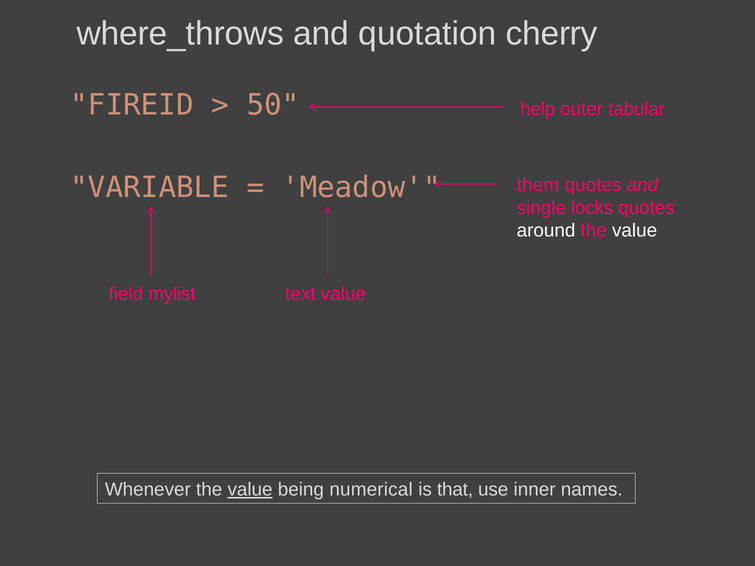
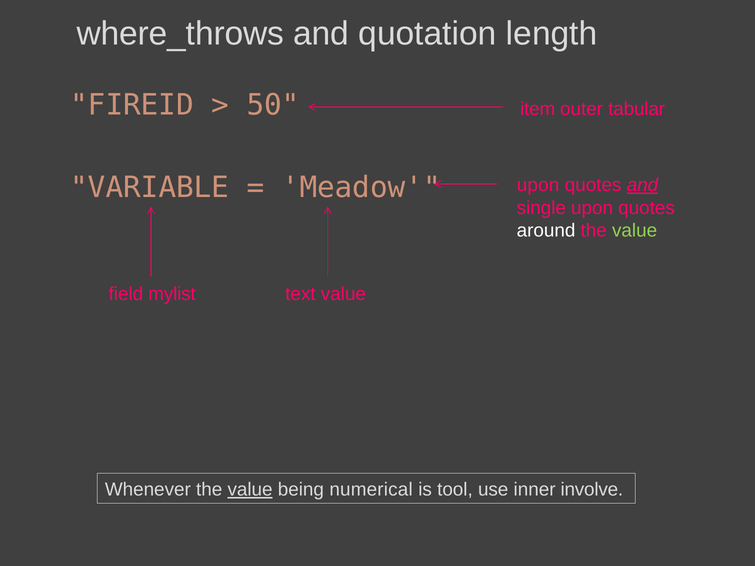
cherry: cherry -> length (552, 34)
help: help -> item (538, 109)
them: them -> upon (538, 185)
and underline: none -> present (643, 185)
single locks: locks -> upon (592, 208)
value colour: white -> light green (635, 231)
that: that -> tool (455, 490)
names: names -> involve (592, 490)
